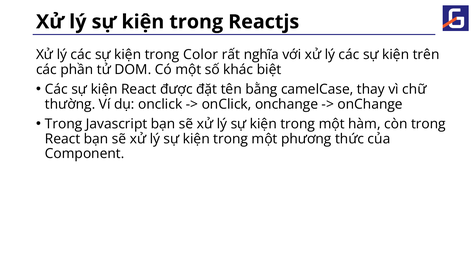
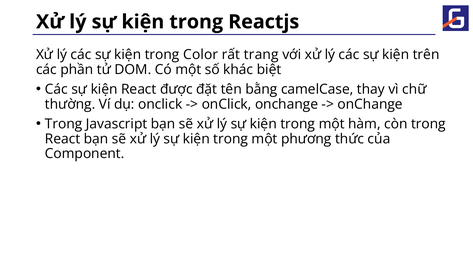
nghĩa: nghĩa -> trang (261, 55)
